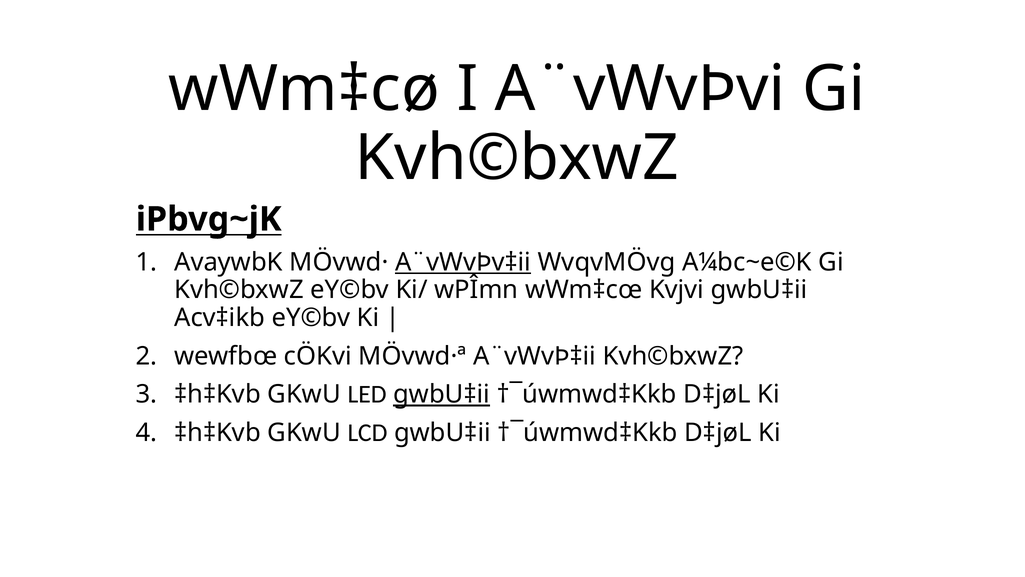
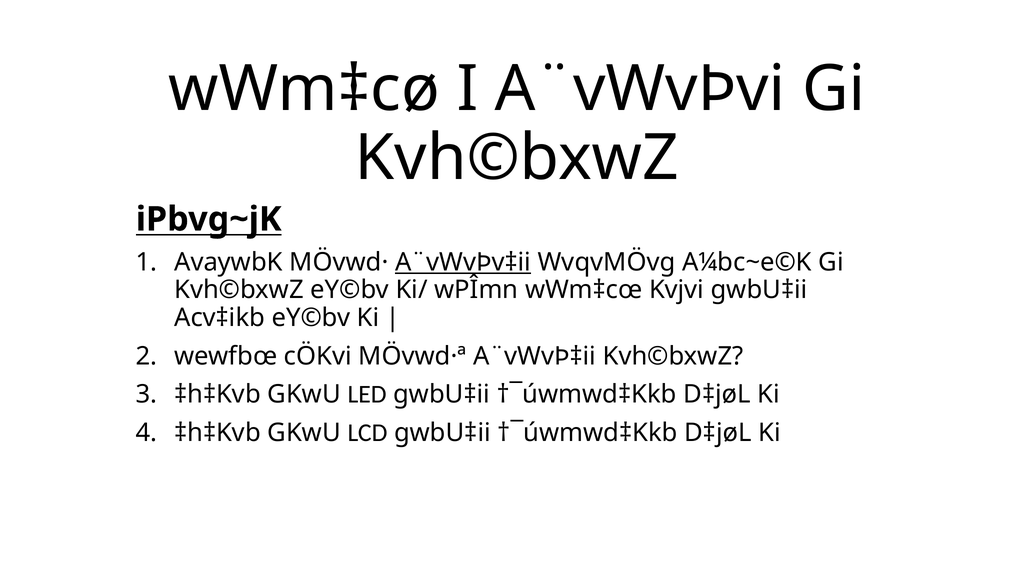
gwbU‡ii underline: present -> none (442, 394)
